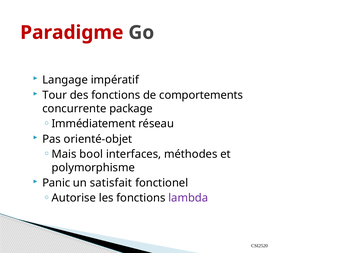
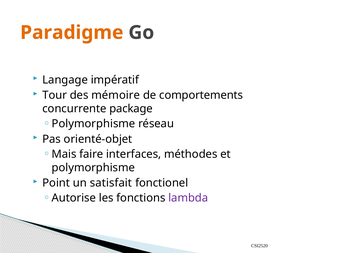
Paradigme colour: red -> orange (72, 33)
des fonctions: fonctions -> mémoire (116, 95)
Immédiatement: Immédiatement -> Polymorphisme (94, 124)
bool: bool -> faire (91, 154)
Panic: Panic -> Point (56, 183)
